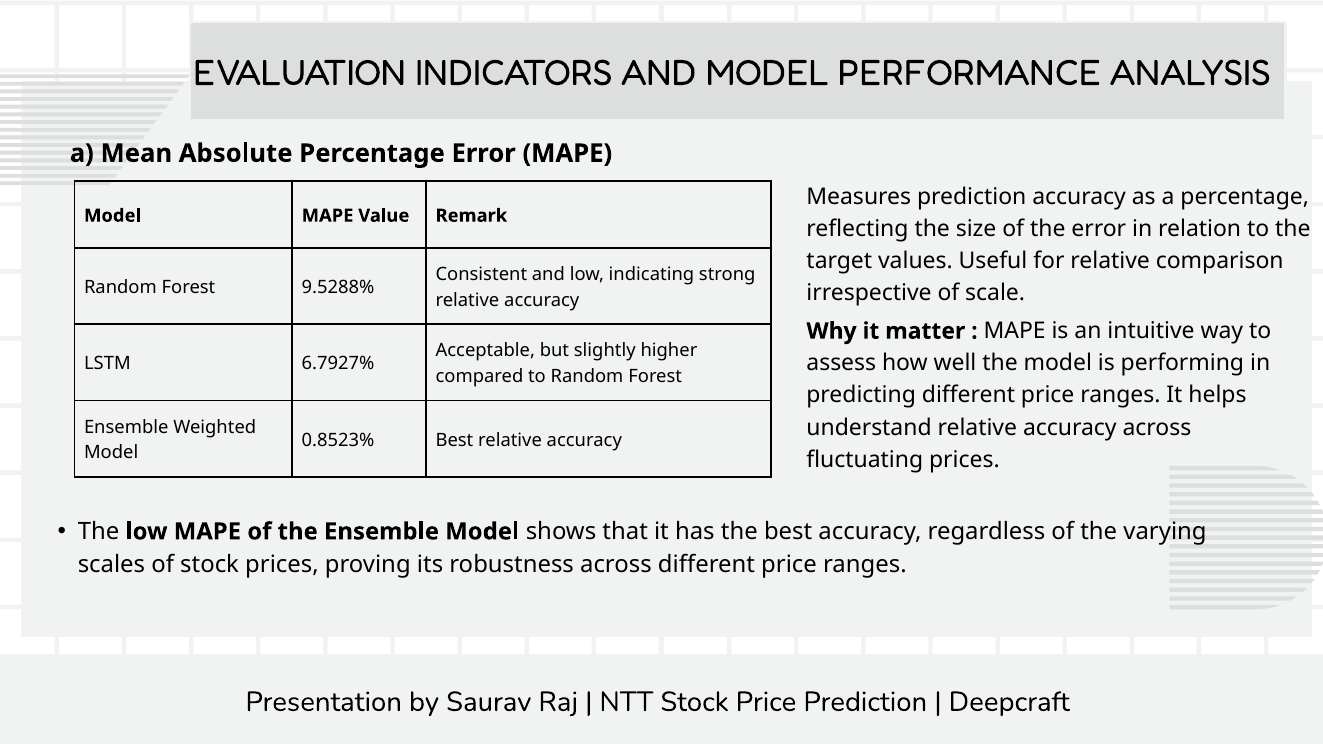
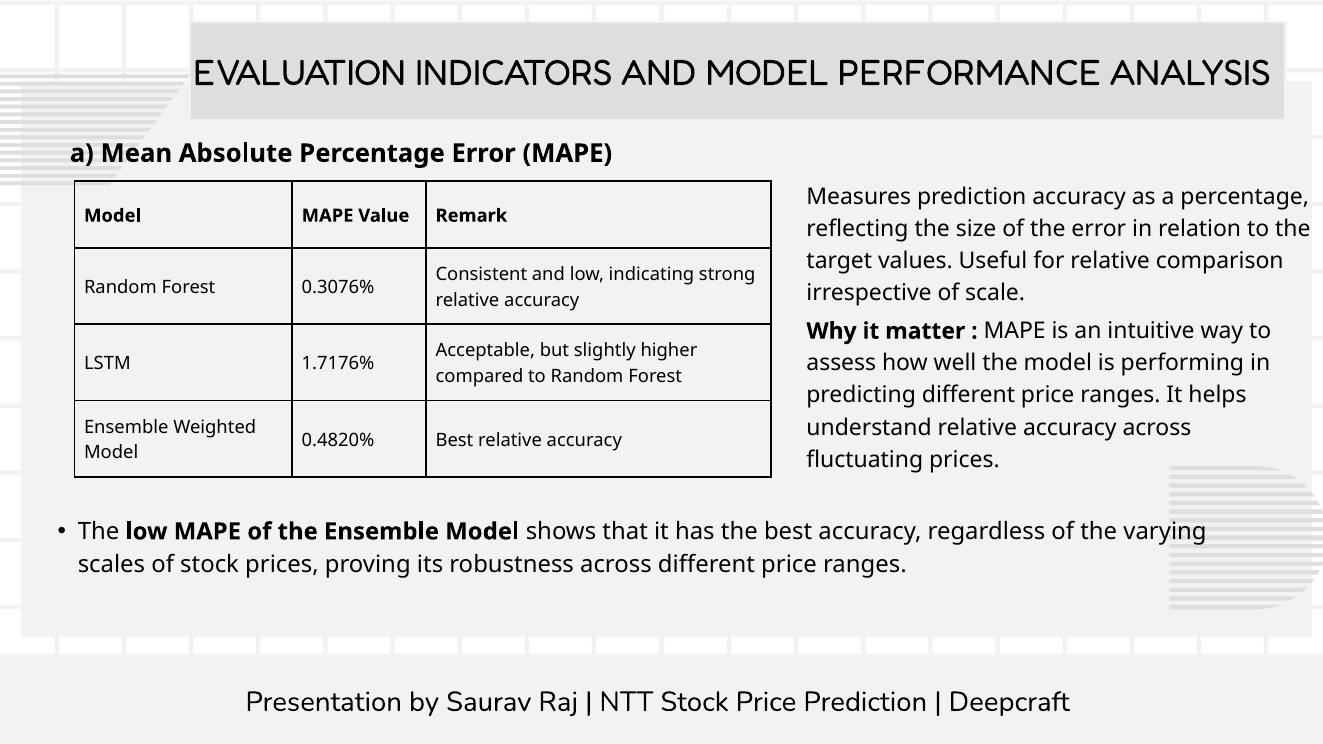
9.5288%: 9.5288% -> 0.3076% (338, 287)
6.7927%: 6.7927% -> 1.7176% (338, 364)
0.8523%: 0.8523% -> 0.4820% (338, 440)
